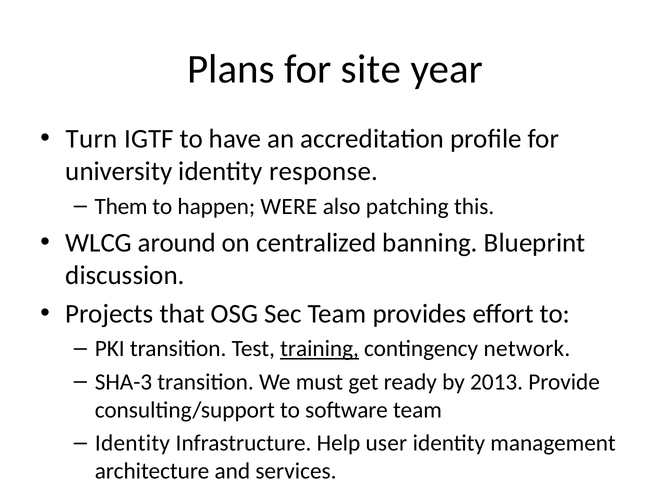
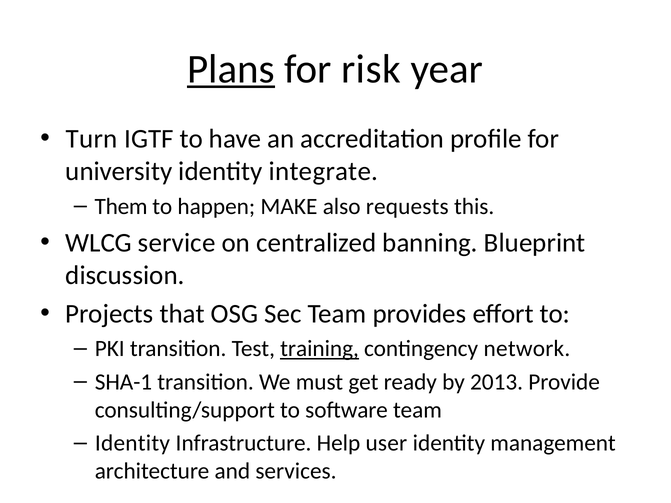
Plans underline: none -> present (231, 69)
site: site -> risk (371, 69)
response: response -> integrate (324, 171)
WERE: WERE -> MAKE (289, 207)
patching: patching -> requests (407, 207)
around: around -> service (177, 243)
SHA-3: SHA-3 -> SHA-1 (123, 382)
